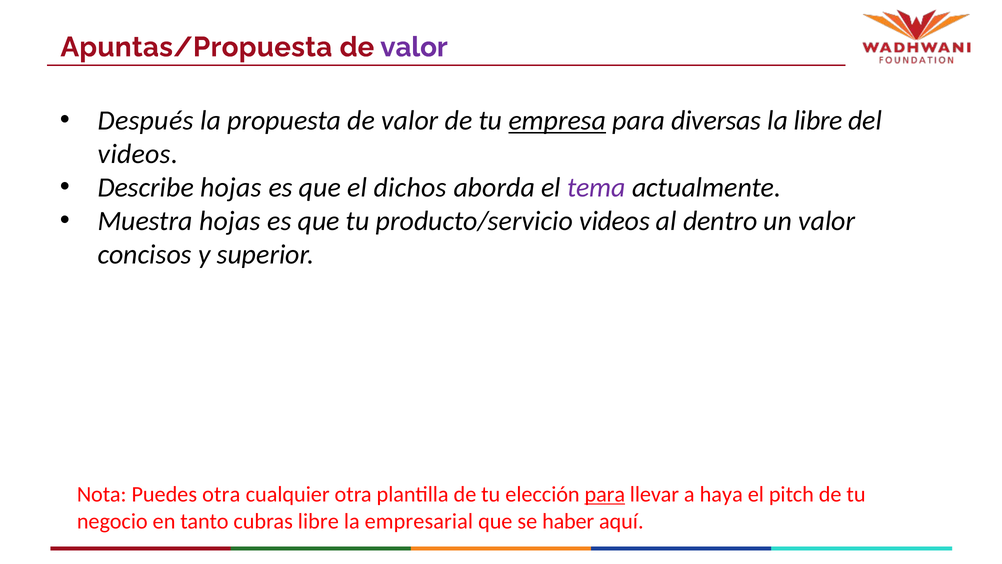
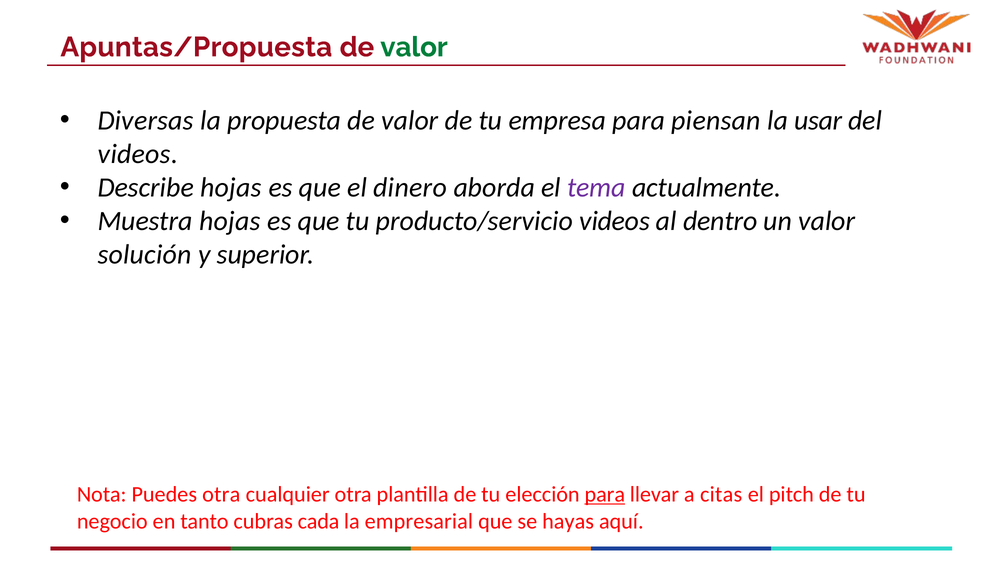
valor colour: purple -> green (414, 47)
Después: Después -> Diversas (146, 121)
empresa underline: present -> none (557, 121)
diversas: diversas -> piensan (716, 121)
la libre: libre -> usar (818, 121)
dichos: dichos -> dinero (410, 188)
concisos: concisos -> solución (145, 254)
haya: haya -> citas (721, 494)
cubras libre: libre -> cada (319, 521)
haber: haber -> hayas (568, 521)
